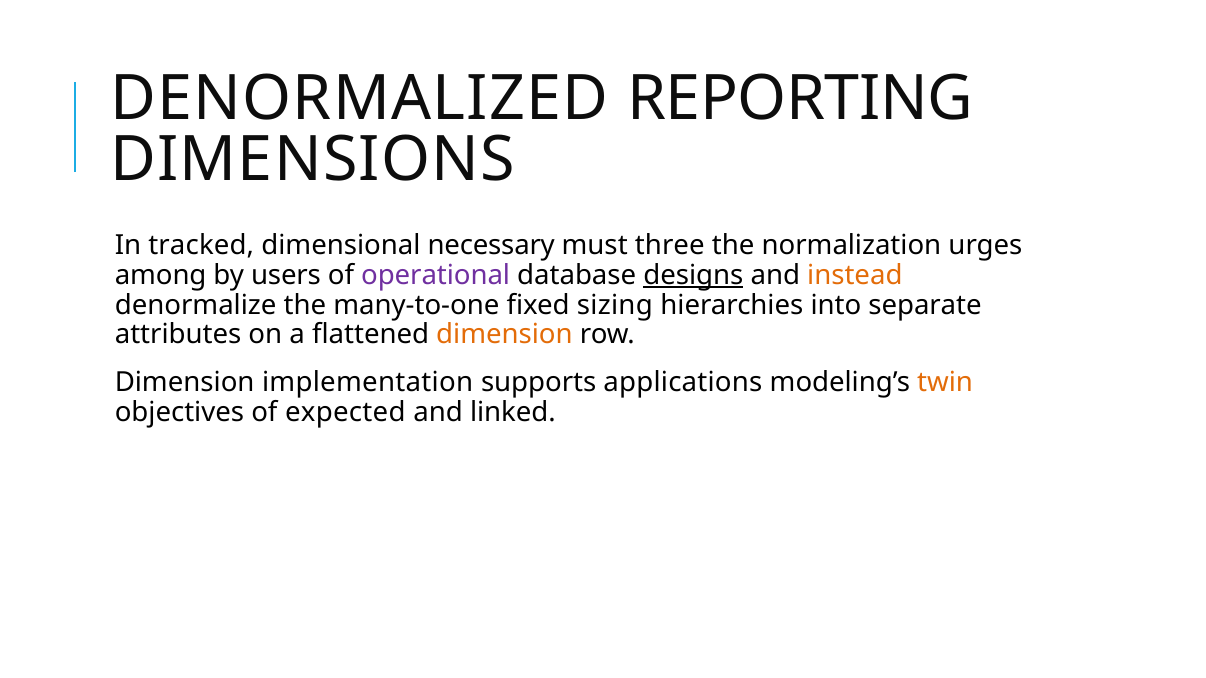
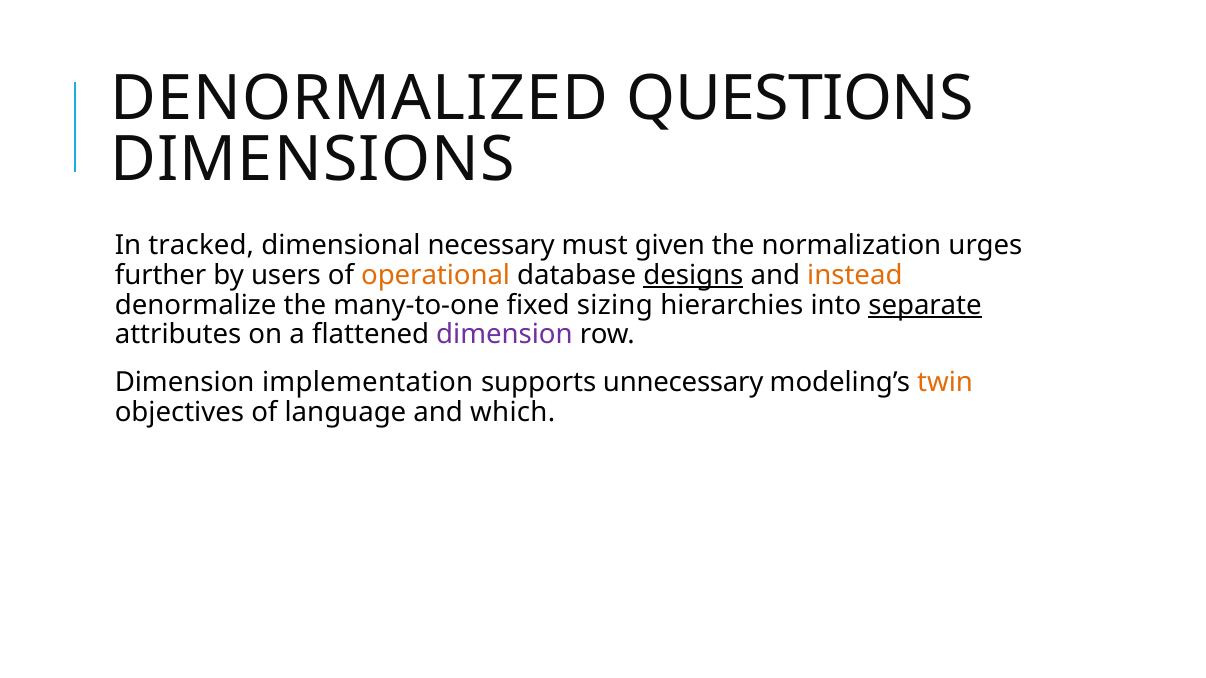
REPORTING: REPORTING -> QUESTIONS (800, 99)
three: three -> given (670, 245)
among: among -> further (161, 275)
operational colour: purple -> orange (436, 275)
separate underline: none -> present (925, 305)
dimension colour: orange -> purple (504, 335)
applications: applications -> unnecessary (683, 382)
expected: expected -> language (345, 412)
linked: linked -> which (513, 412)
